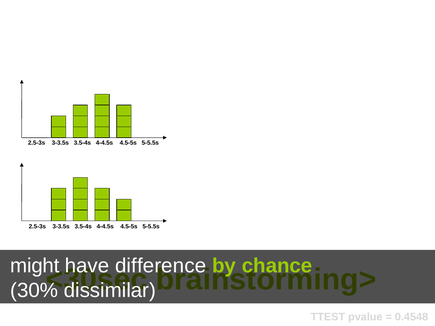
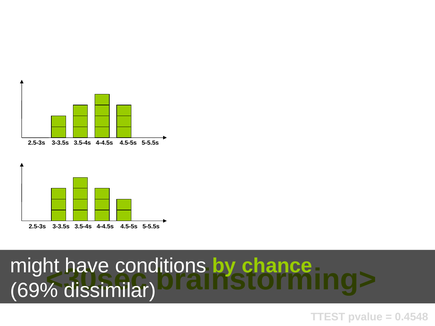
difference: difference -> conditions (161, 266)
30%: 30% -> 69% (34, 291)
